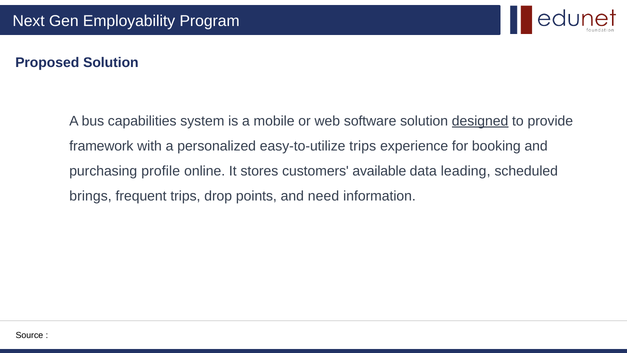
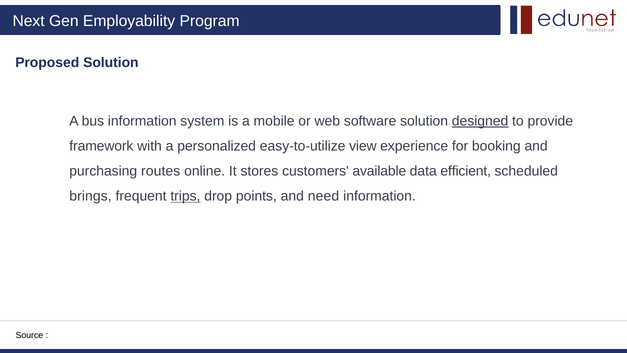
bus capabilities: capabilities -> information (142, 121)
easy-to-utilize trips: trips -> view (363, 146)
profile: profile -> routes (161, 171)
leading: leading -> efficient (466, 171)
trips underline: none -> present (185, 196)
